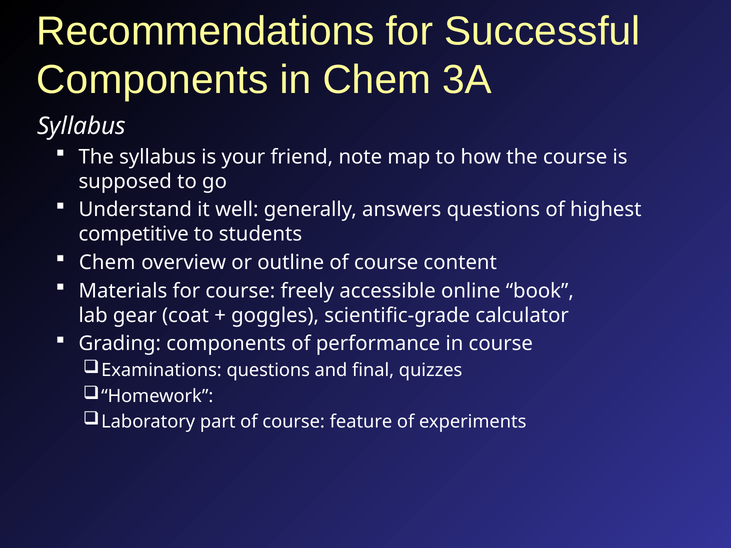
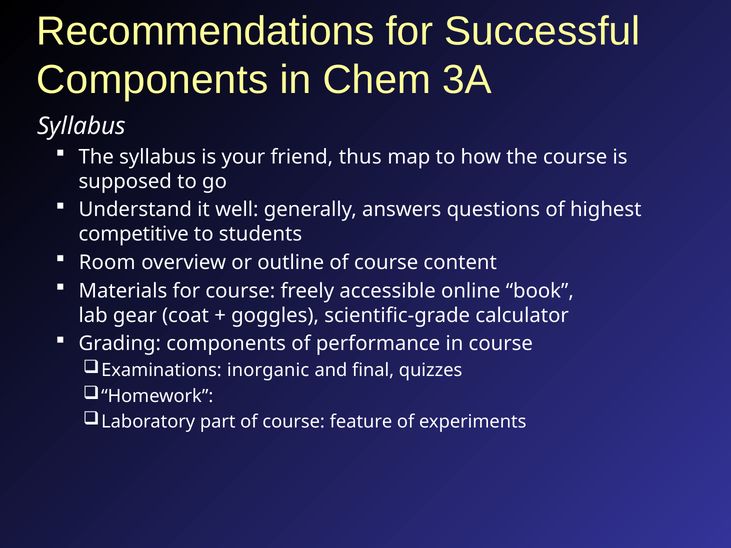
note: note -> thus (360, 157)
Chem: Chem -> Room (107, 263)
Examinations questions: questions -> inorganic (268, 371)
